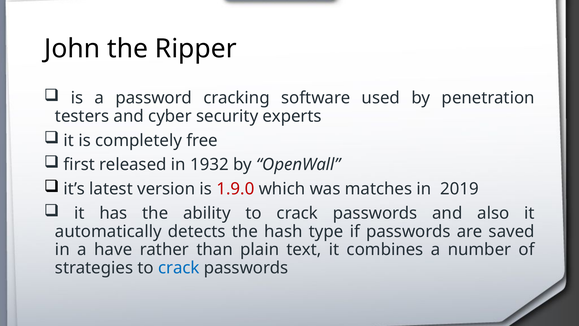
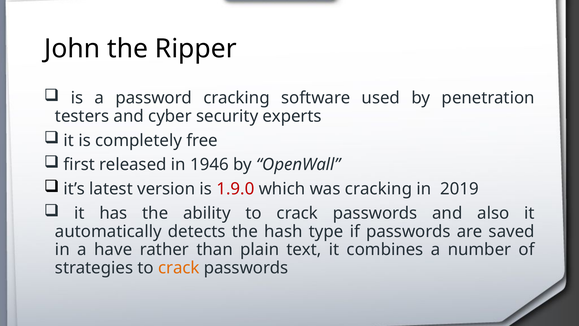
1932: 1932 -> 1946 (209, 165)
was matches: matches -> cracking (379, 189)
crack colour: blue -> orange (179, 268)
